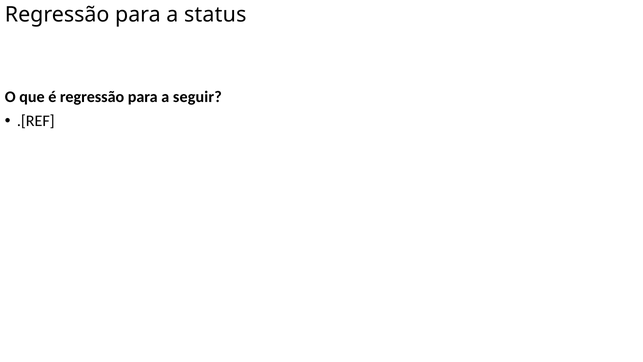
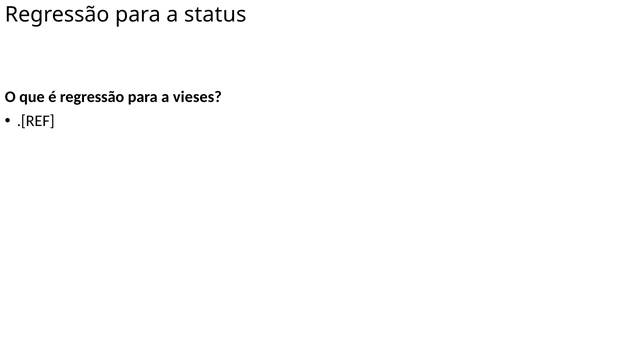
seguir: seguir -> vieses (197, 97)
